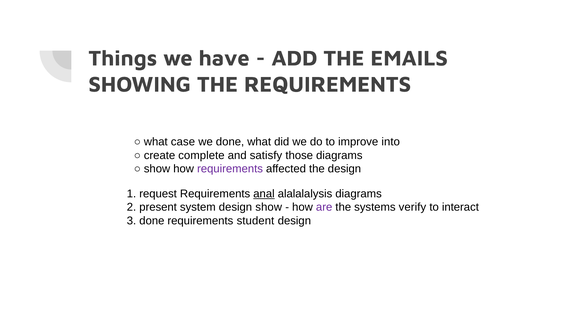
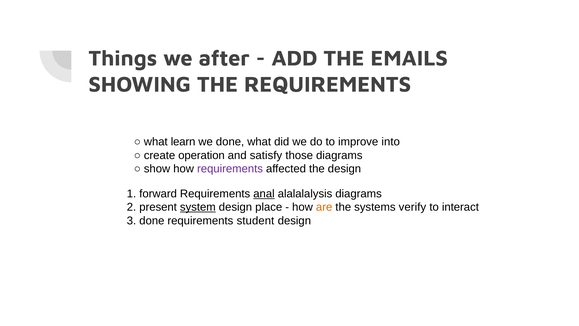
have: have -> after (224, 58)
case: case -> learn (183, 142)
complete: complete -> operation (202, 155)
request: request -> forward (158, 194)
system underline: none -> present (198, 207)
design show: show -> place (269, 207)
are colour: purple -> orange (324, 207)
